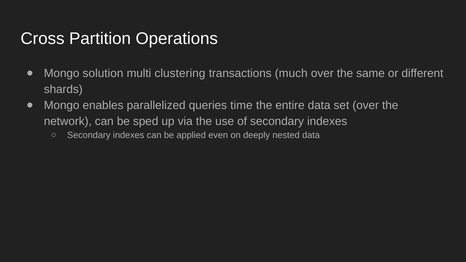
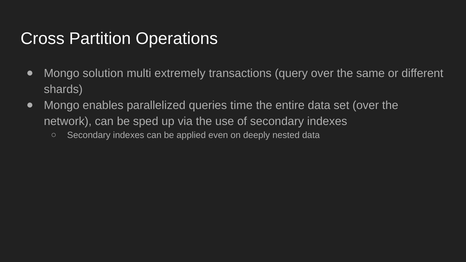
clustering: clustering -> extremely (180, 73)
much: much -> query (291, 73)
